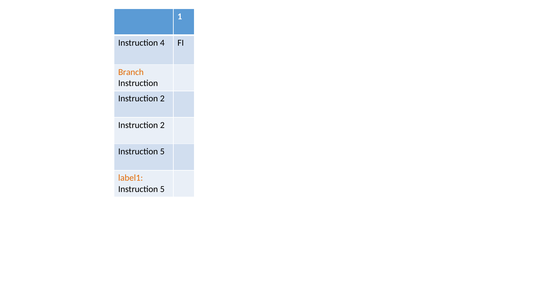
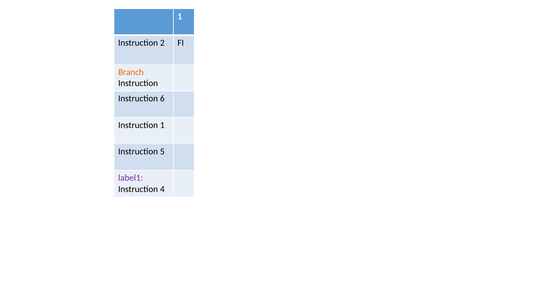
4: 4 -> 2 (162, 43)
2: 2 -> 6 (162, 99)
2: 2 -> 1 (162, 125)
label1 colour: orange -> purple (131, 178)
5: 5 -> 4 (162, 189)
